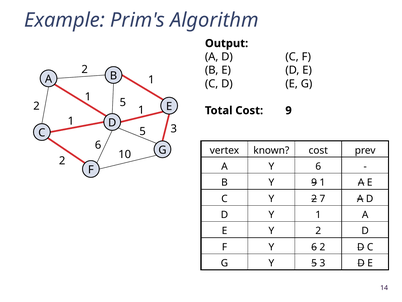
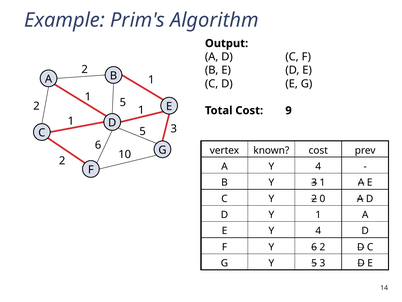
A Y 6: 6 -> 4 (318, 166)
Y 9: 9 -> 3 (314, 182)
7: 7 -> 0 (322, 198)
E Y 2: 2 -> 4 (318, 231)
